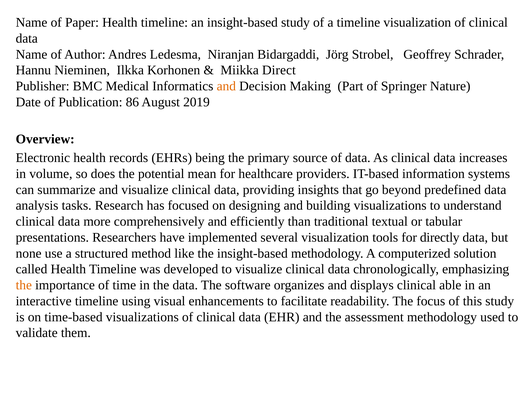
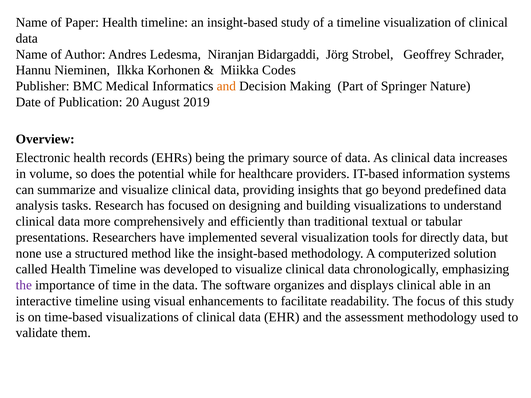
Direct: Direct -> Codes (279, 70)
86: 86 -> 20 (132, 102)
mean: mean -> while (202, 174)
the colour: orange -> purple (24, 285)
